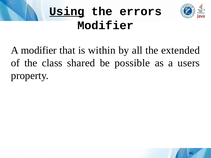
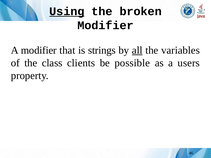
errors: errors -> broken (141, 11)
within: within -> strings (102, 50)
all underline: none -> present (137, 50)
extended: extended -> variables (180, 50)
shared: shared -> clients (81, 63)
